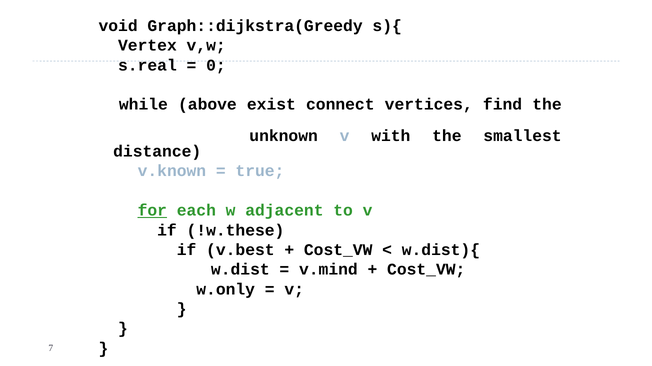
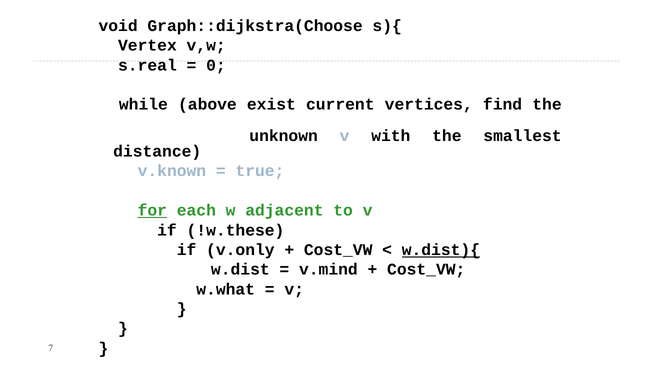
Graph::dijkstra(Greedy: Graph::dijkstra(Greedy -> Graph::dijkstra(Choose (255, 26)
connect: connect -> current (340, 105)
v.best: v.best -> v.only (240, 250)
w.dist){ underline: none -> present (441, 250)
w.only: w.only -> w.what (226, 290)
